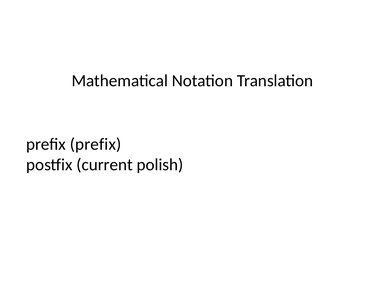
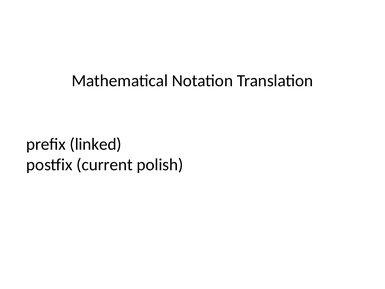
prefix prefix: prefix -> linked (96, 144)
